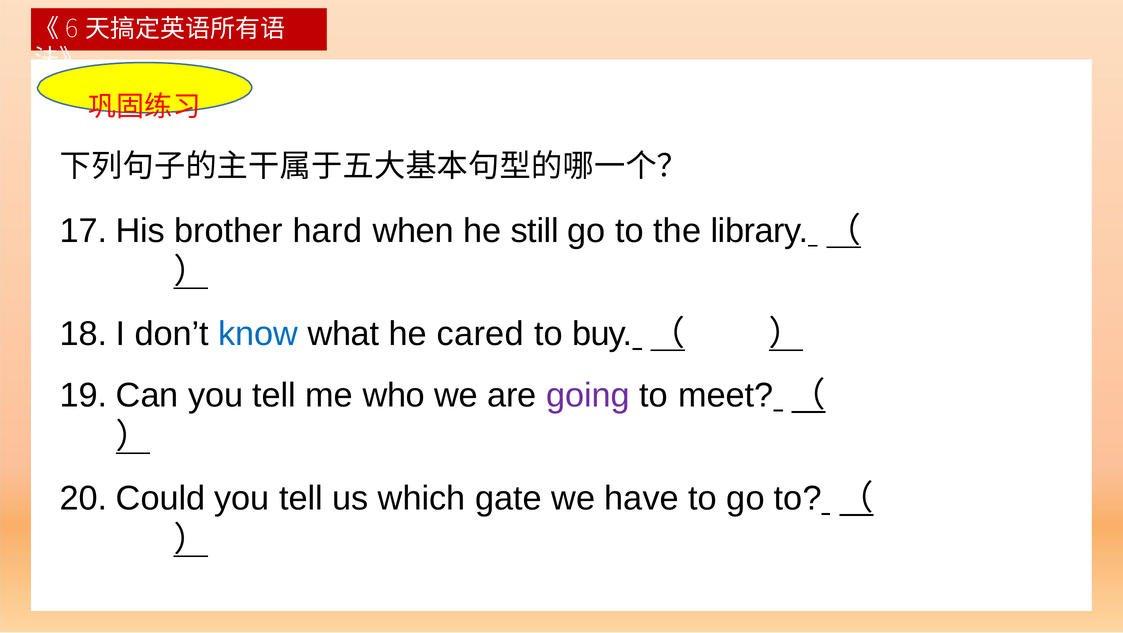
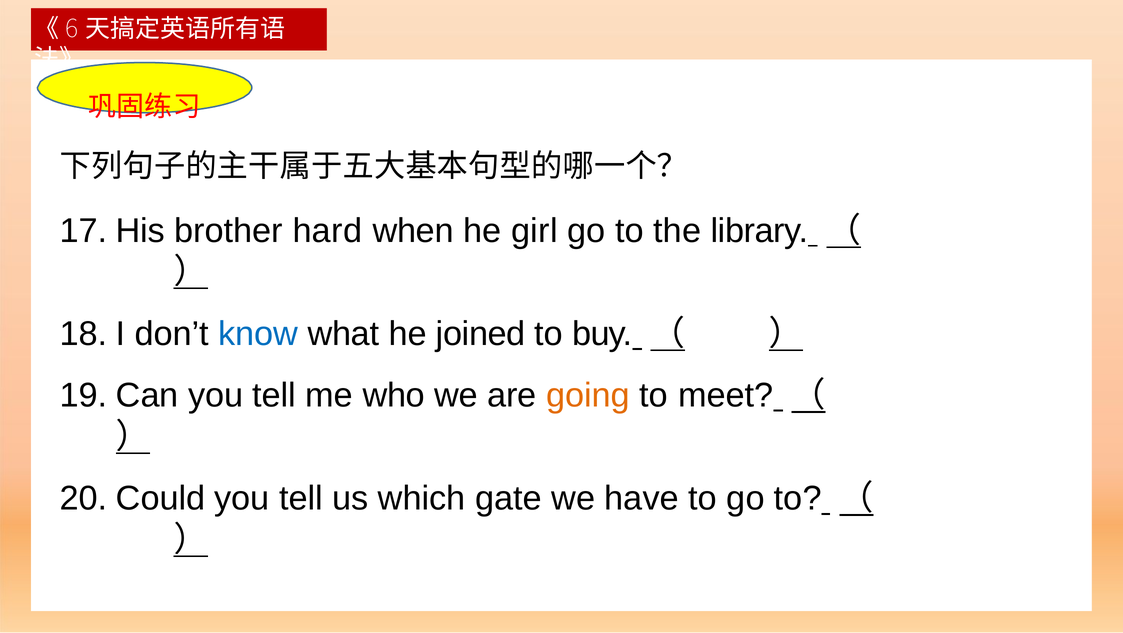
still: still -> girl (534, 230)
cared: cared -> joined (481, 333)
going colour: purple -> orange (588, 395)
